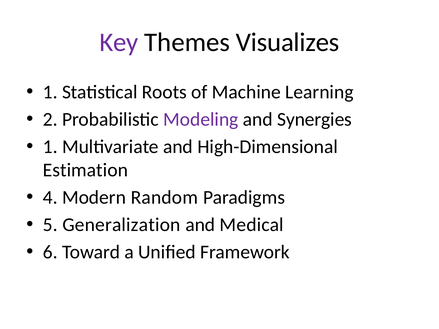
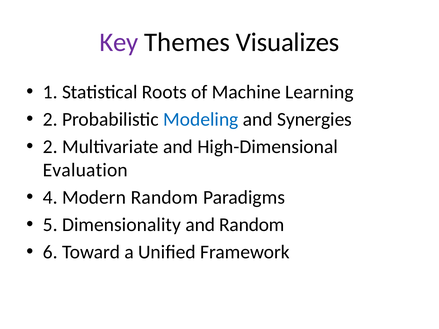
Modeling colour: purple -> blue (201, 119)
1: 1 -> 2 (50, 147)
Estimation: Estimation -> Evaluation (85, 170)
Generalization: Generalization -> Dimensionality (121, 225)
and Medical: Medical -> Random (252, 225)
